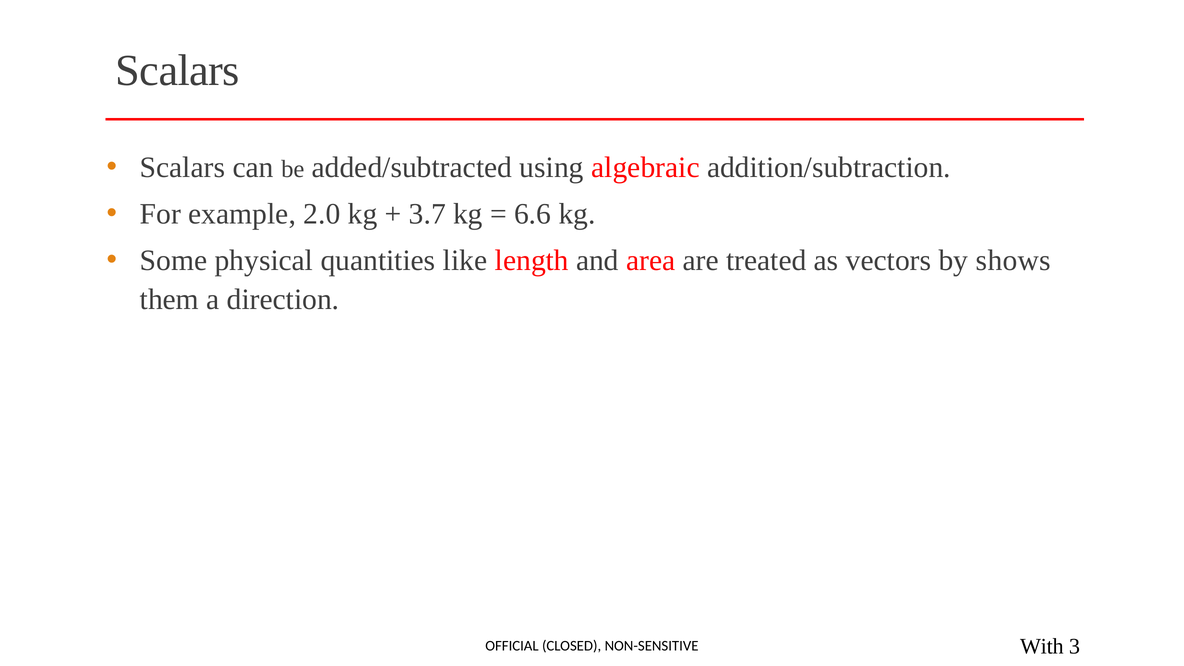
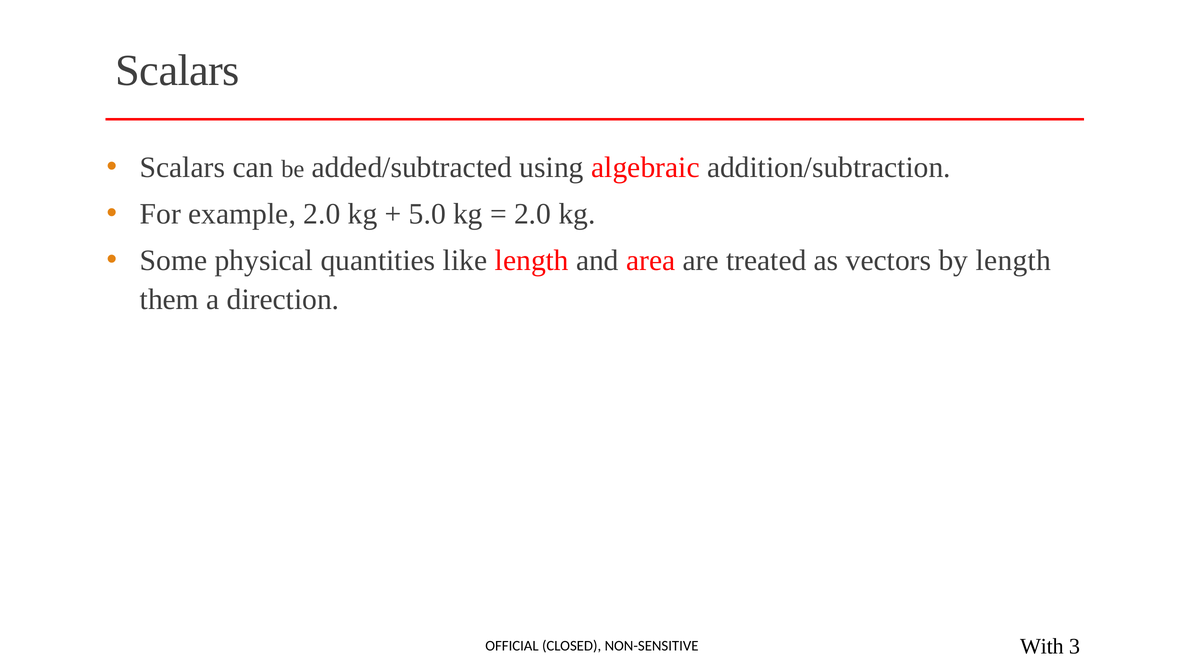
3.7: 3.7 -> 5.0 (427, 214)
6.6: 6.6 -> 2.0 (533, 214)
by shows: shows -> length (1013, 261)
